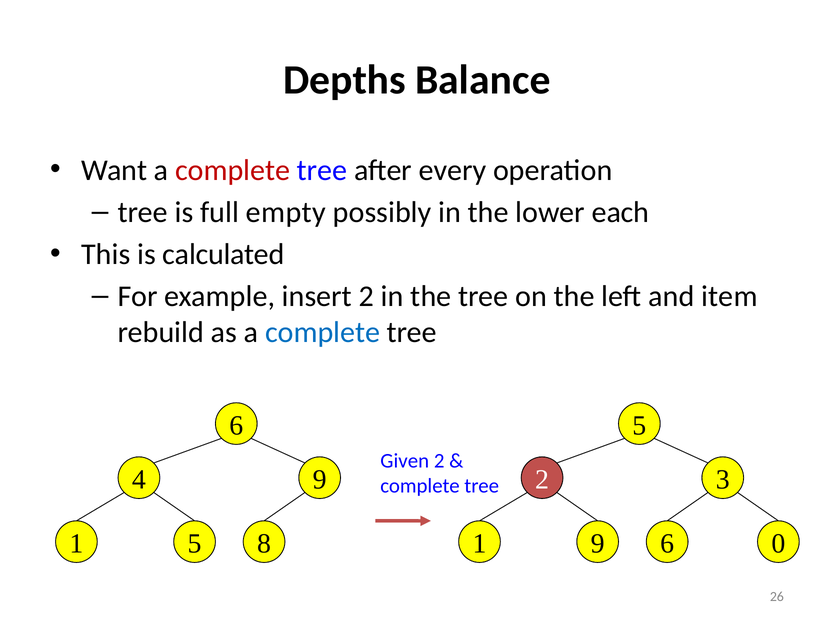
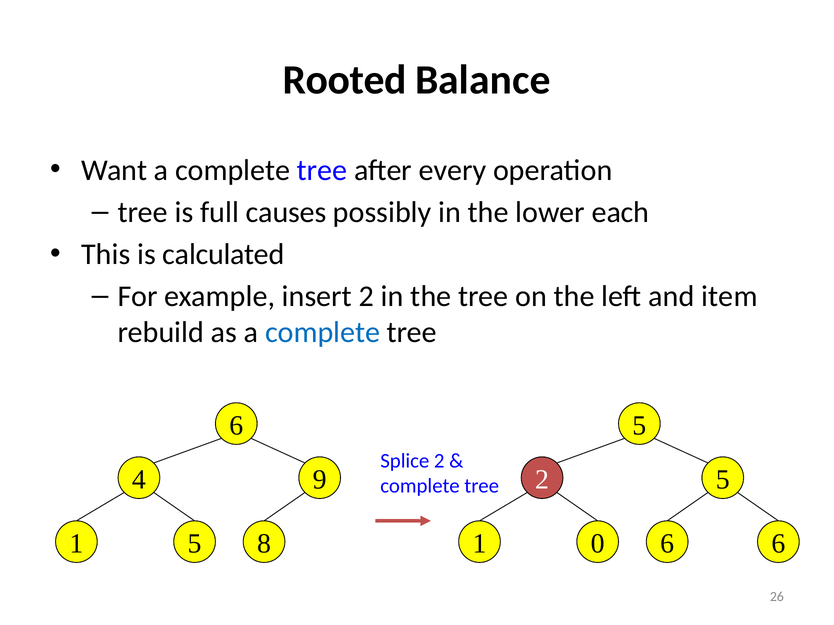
Depths: Depths -> Rooted (345, 80)
complete colour: red -> black (233, 170)
empty: empty -> causes (286, 212)
Given: Given -> Splice (405, 461)
2 3: 3 -> 5 (723, 480)
1 9: 9 -> 0 (598, 544)
6 0: 0 -> 6 (778, 544)
